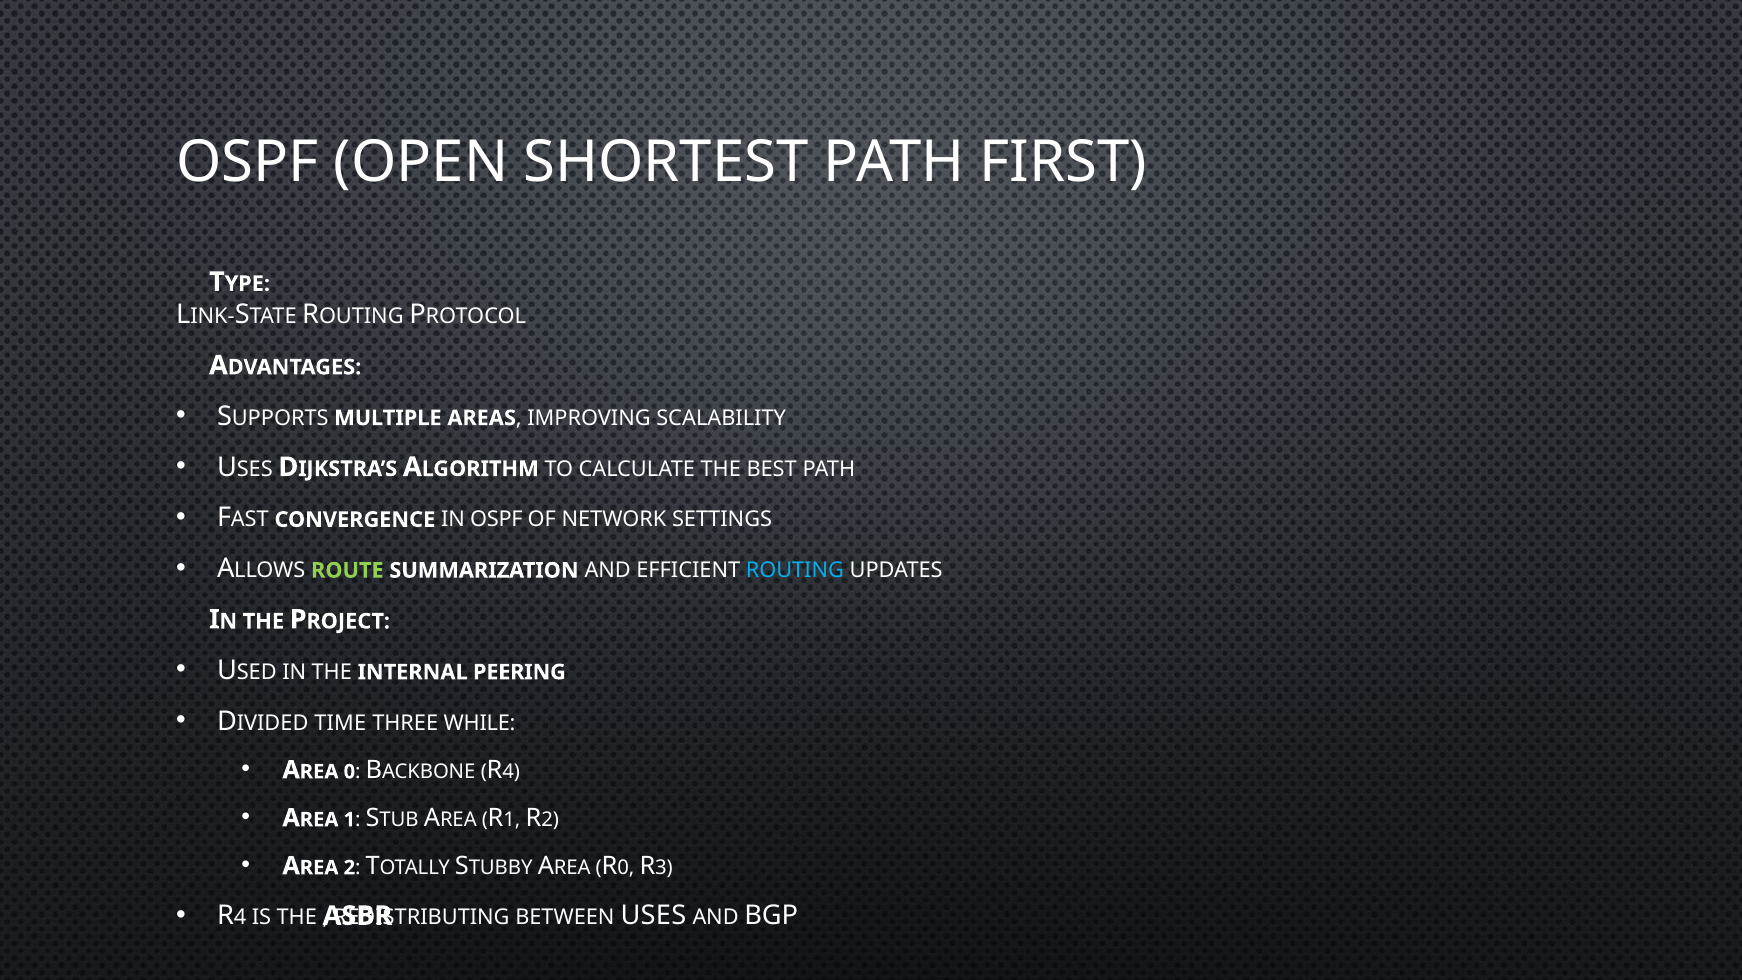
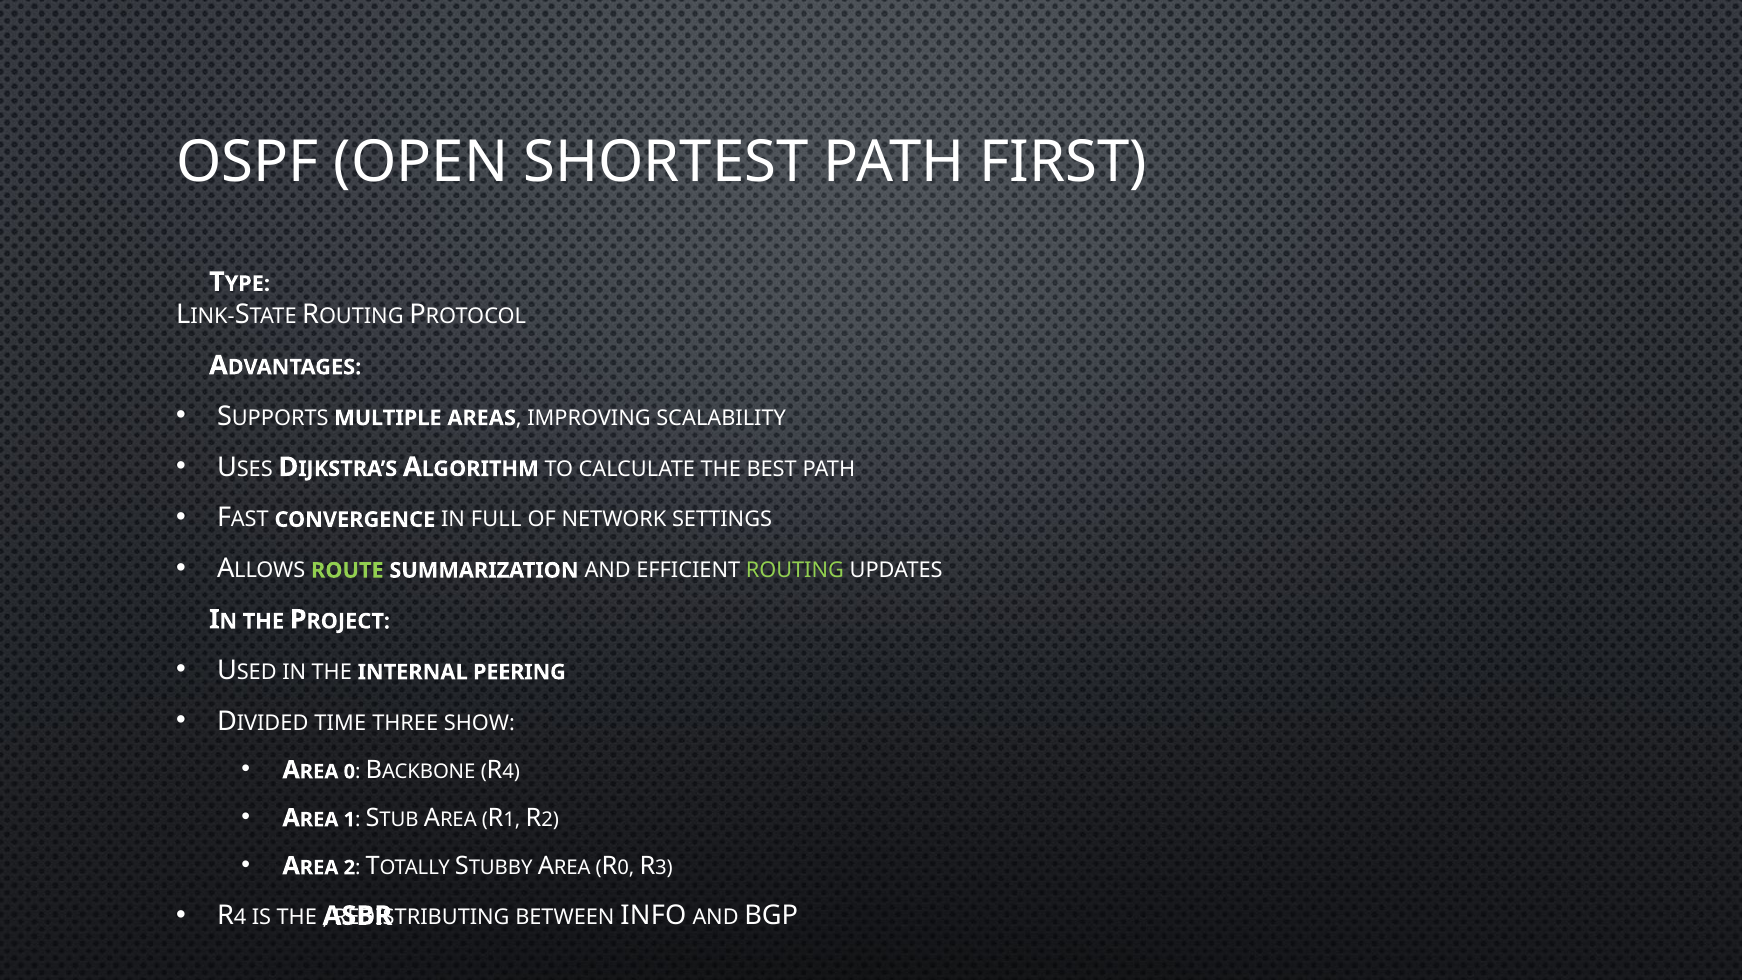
IN OSPF: OSPF -> FULL (496, 520)
ROUTING colour: light blue -> light green (795, 570)
WHILE: WHILE -> SHOW (479, 723)
BETWEEN USES: USES -> INFO (653, 916)
